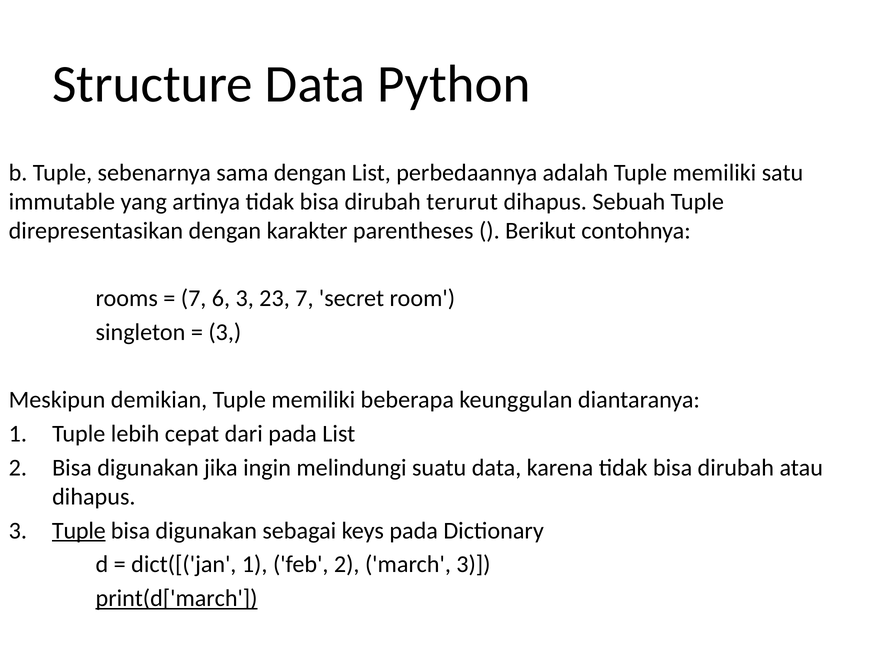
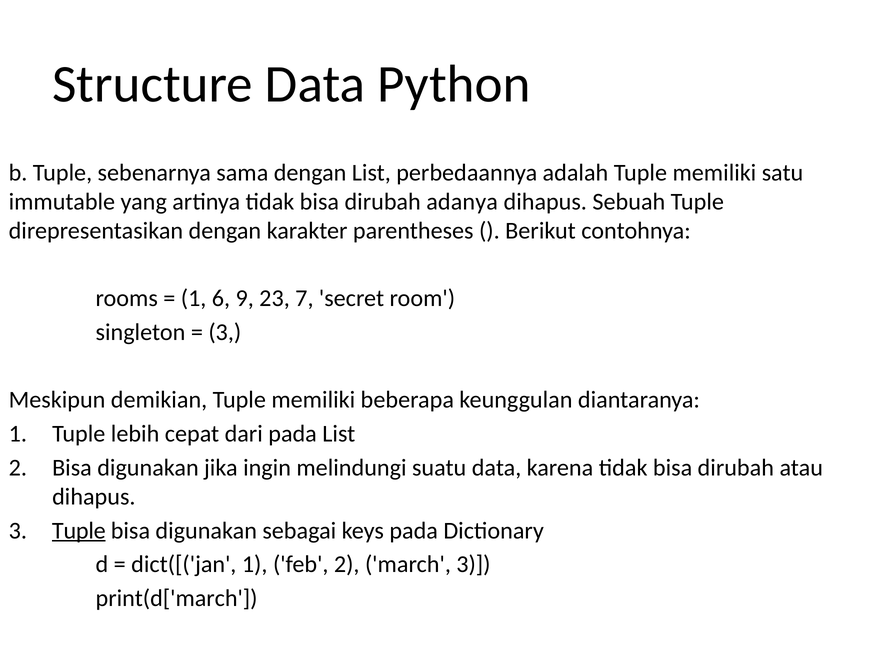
terurut: terurut -> adanya (462, 202)
7: 7 -> 1 (194, 298)
6 3: 3 -> 9 (245, 298)
print(d['march underline: present -> none (177, 598)
